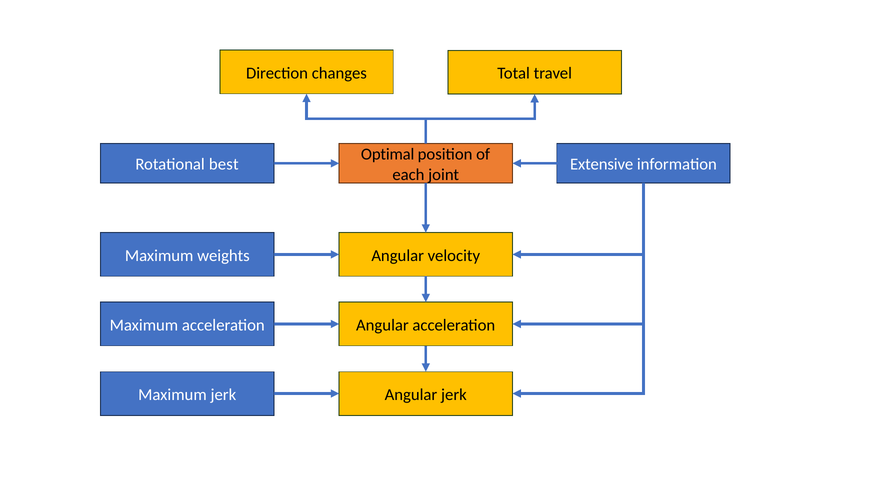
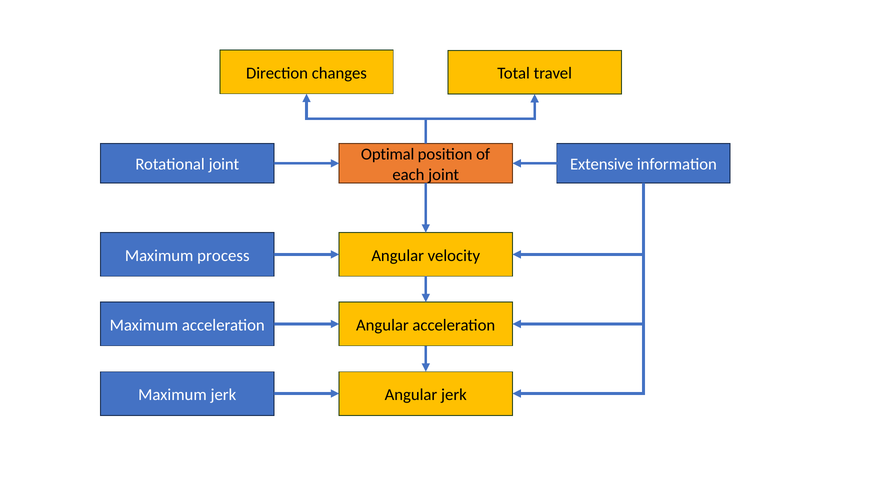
Rotational best: best -> joint (224, 165)
weights: weights -> process (223, 256)
